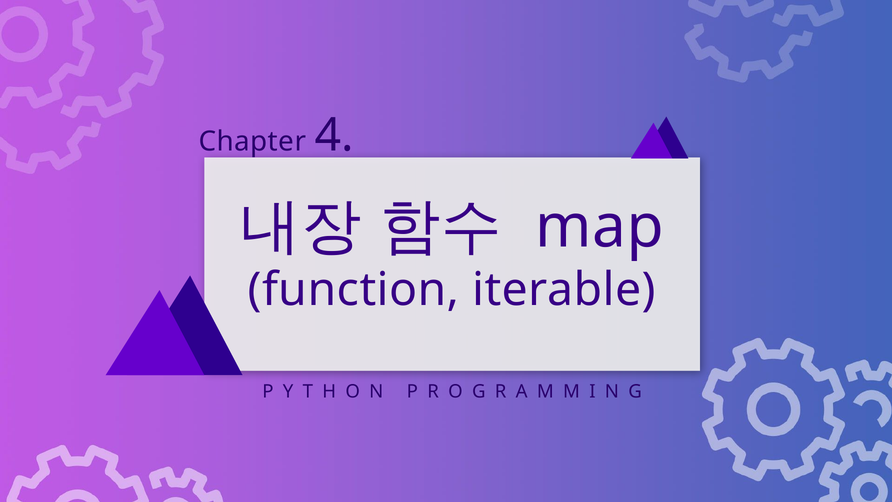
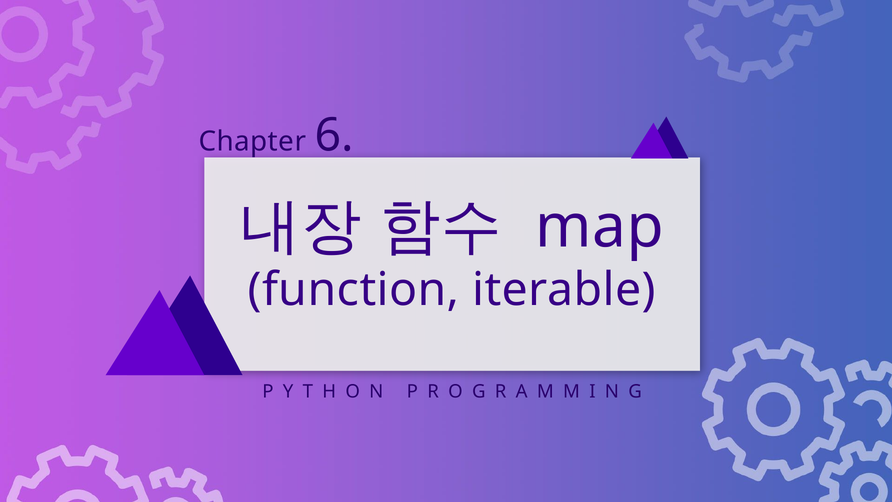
4: 4 -> 6 (334, 135)
